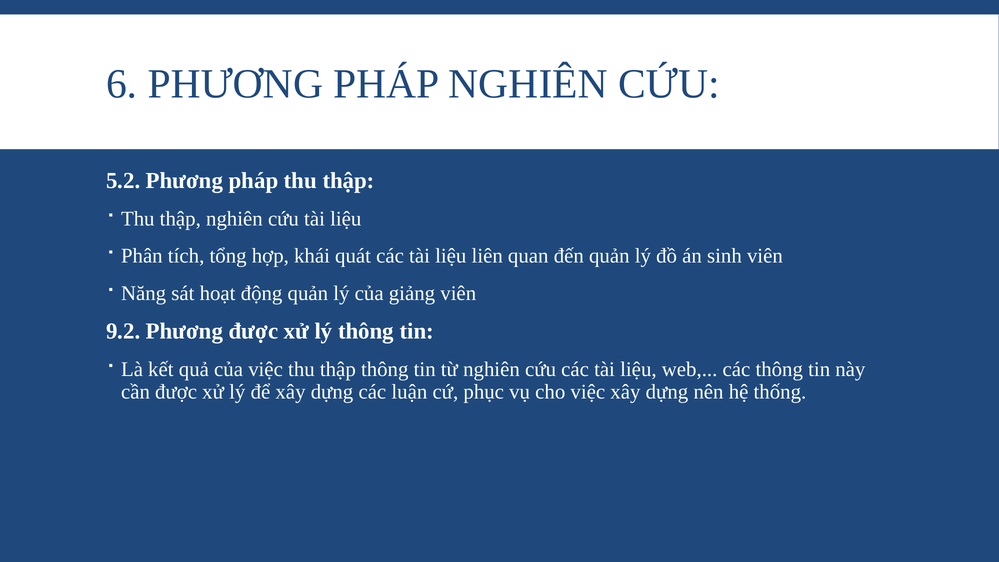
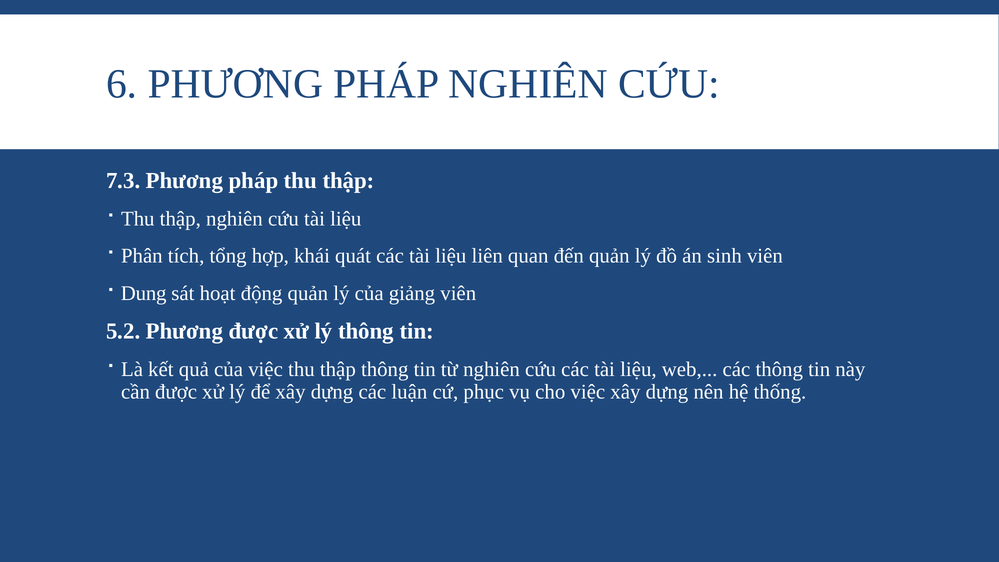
5.2: 5.2 -> 7.3 (123, 181)
Năng: Năng -> Dung (144, 293)
9.2: 9.2 -> 5.2 (123, 331)
